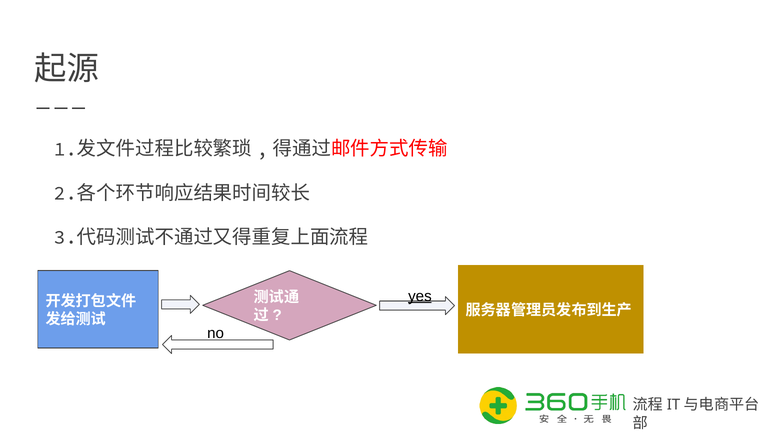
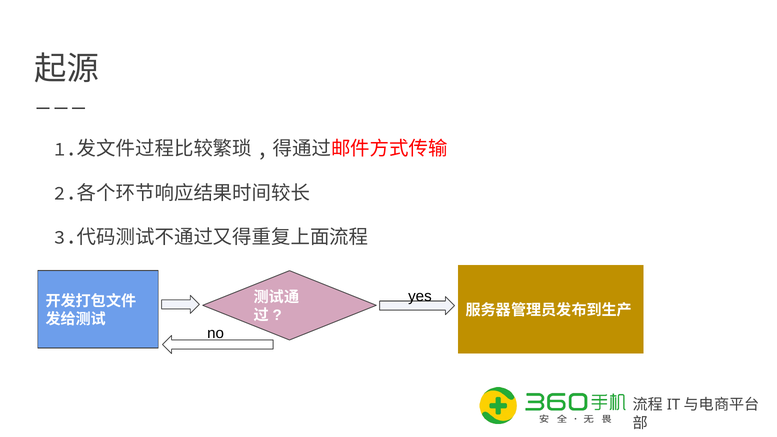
yes underline: present -> none (420, 296)
